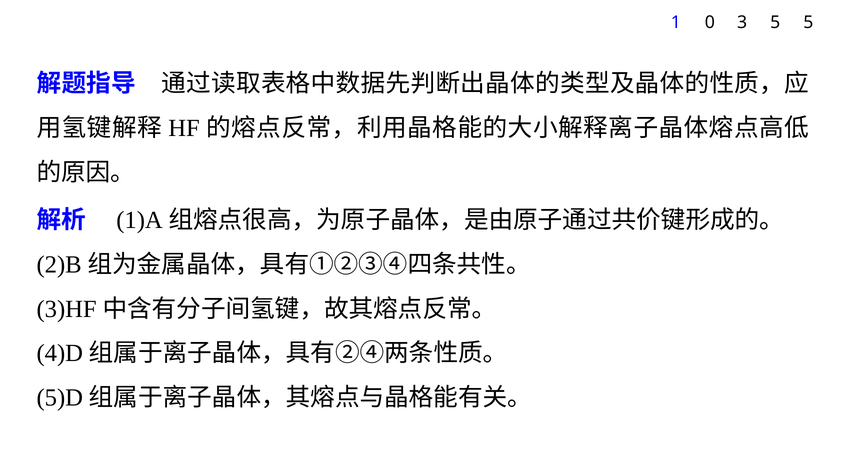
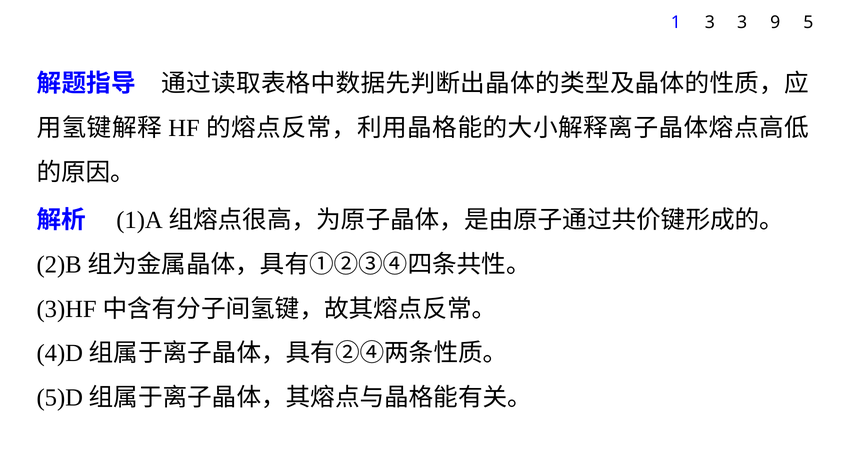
1 0: 0 -> 3 (710, 23)
3 5: 5 -> 9 (775, 23)
